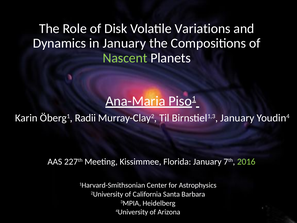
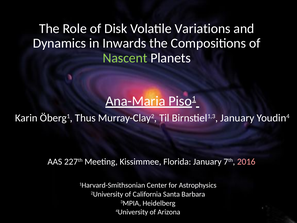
in January: January -> Inwards (124, 43)
Radii: Radii -> Thus (85, 118)
2016 colour: light green -> pink (246, 161)
